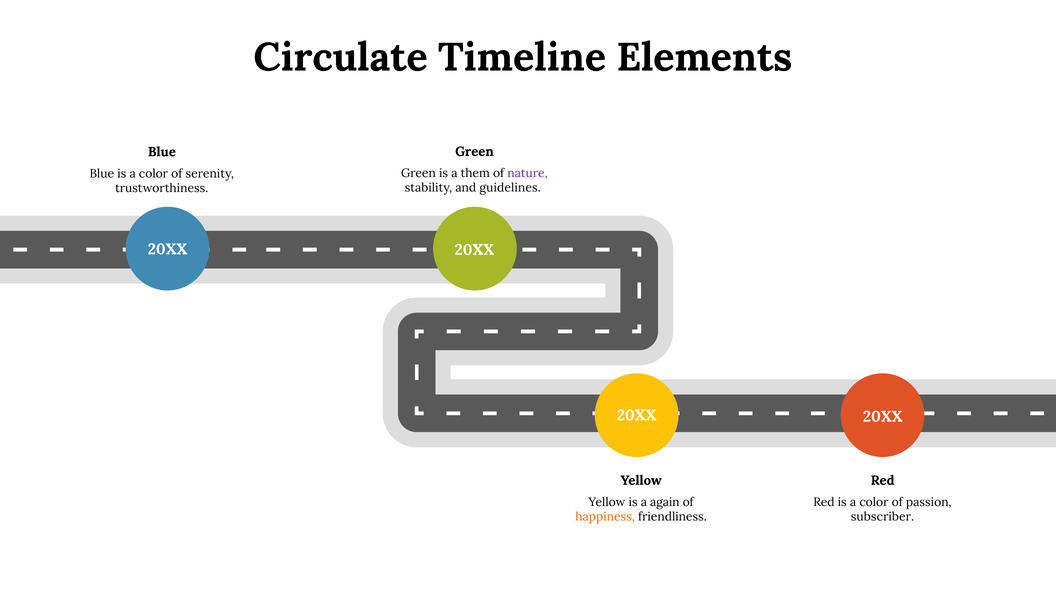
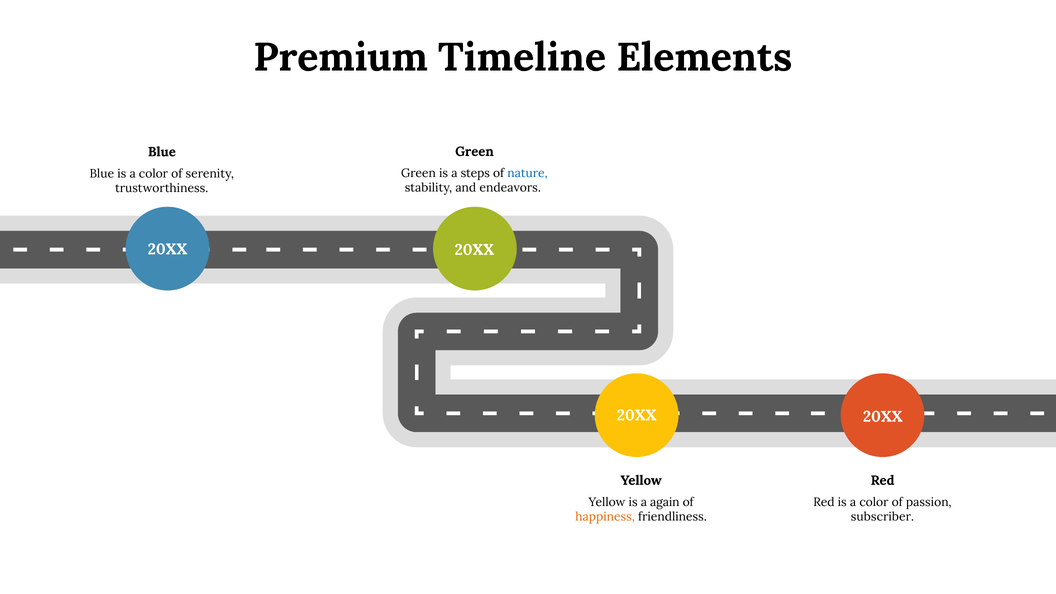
Circulate: Circulate -> Premium (341, 57)
them: them -> steps (475, 173)
nature colour: purple -> blue (527, 173)
guidelines: guidelines -> endeavors (510, 188)
